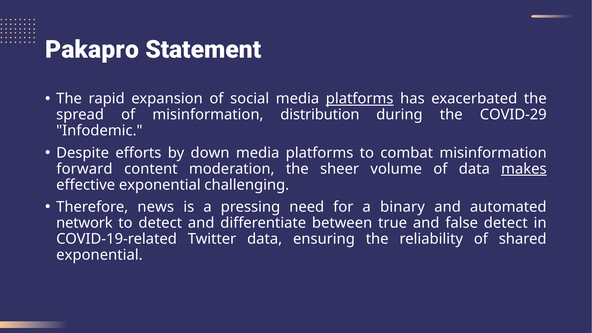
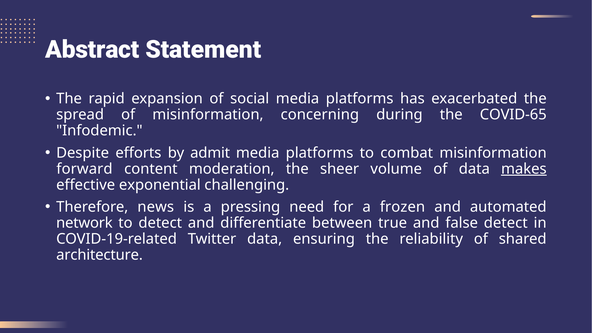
Pakapro: Pakapro -> Abstract (92, 50)
platforms underline: present -> none (360, 99)
distribution: distribution -> concerning (320, 115)
COVID-29: COVID-29 -> COVID-65 (513, 115)
down: down -> admit (210, 153)
binary: binary -> frozen (402, 207)
exponential: exponential -> architecture (100, 255)
